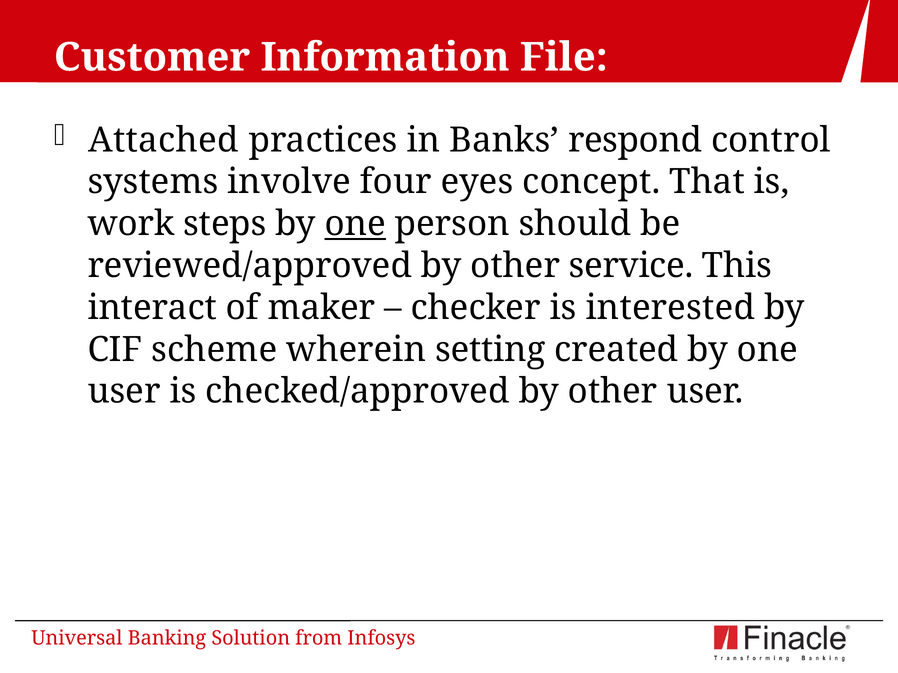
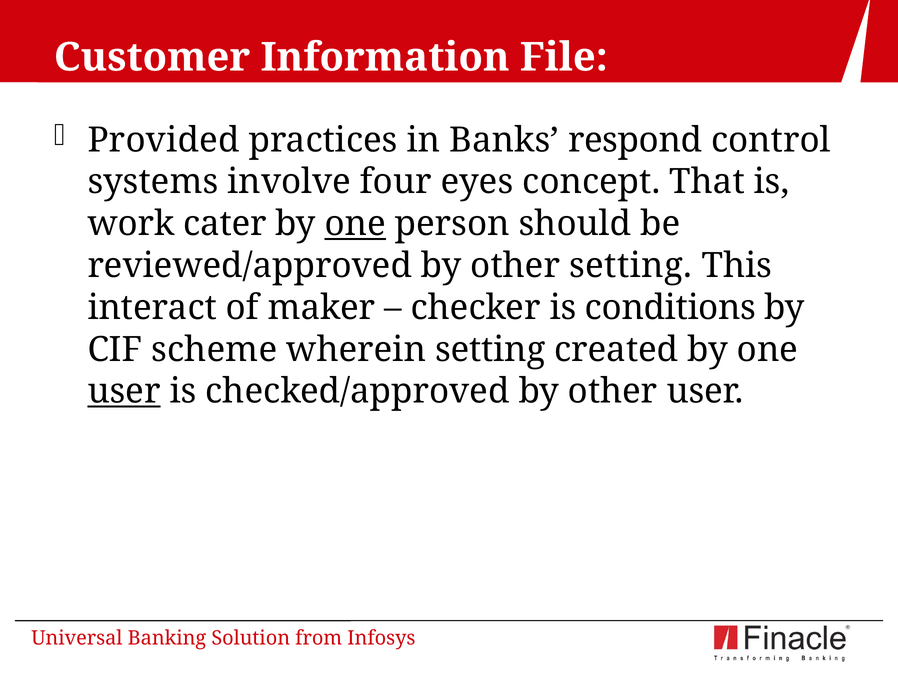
Attached: Attached -> Provided (164, 140)
steps: steps -> cater (225, 224)
other service: service -> setting (631, 266)
interested: interested -> conditions (670, 308)
user underline: none -> present (124, 392)
